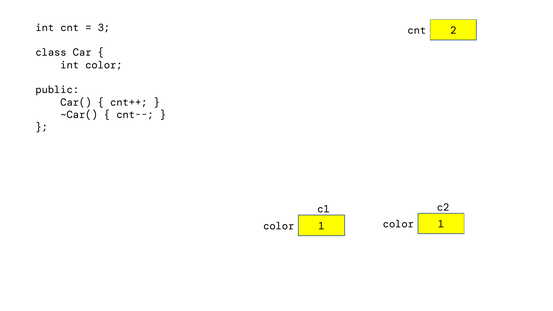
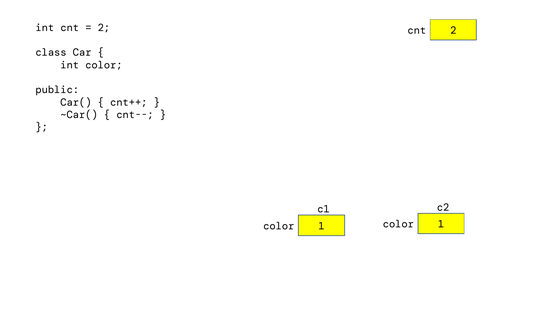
3: 3 -> 2 (104, 28)
